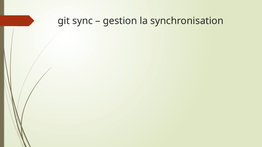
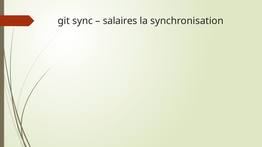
gestion: gestion -> salaires (120, 21)
